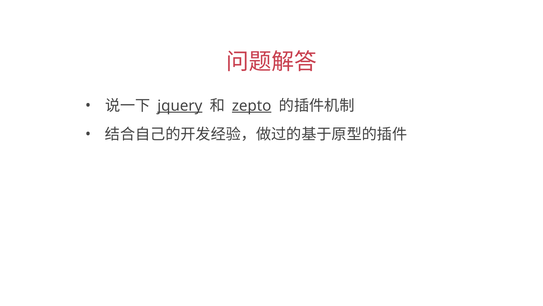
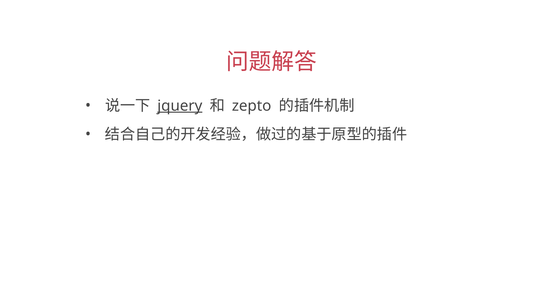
zepto underline: present -> none (252, 106)
